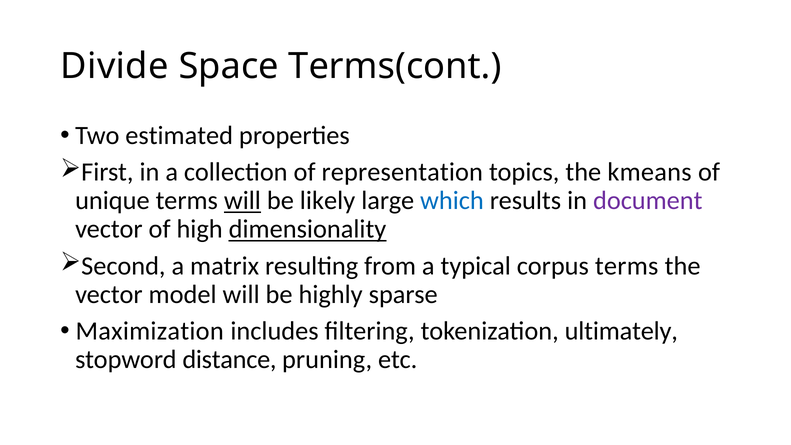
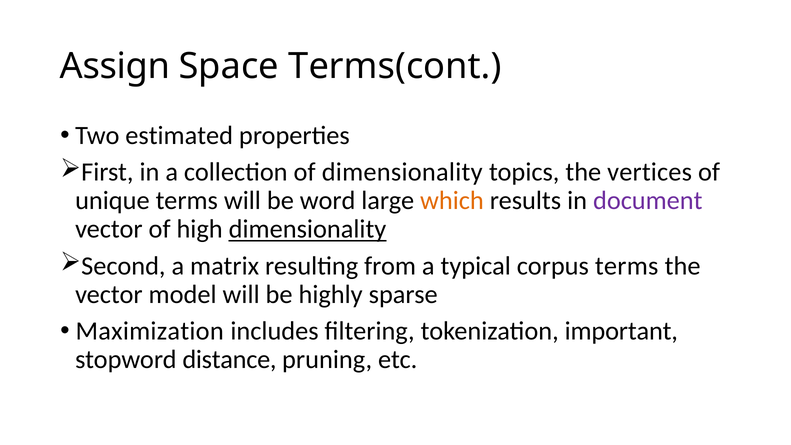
Divide: Divide -> Assign (115, 66)
of representation: representation -> dimensionality (402, 172)
kmeans: kmeans -> vertices (650, 172)
will underline: present -> none (242, 201)
likely: likely -> word (328, 201)
which colour: blue -> orange (452, 201)
ultimately: ultimately -> important (621, 331)
